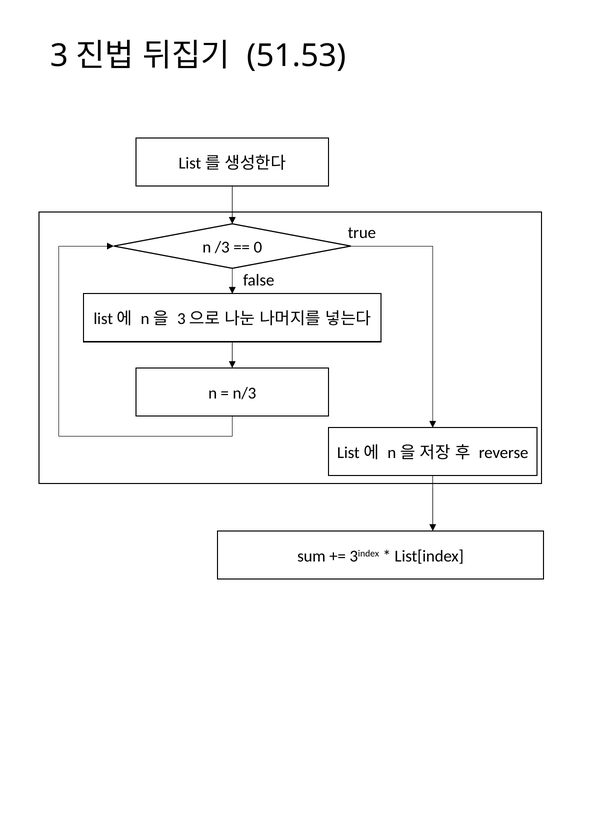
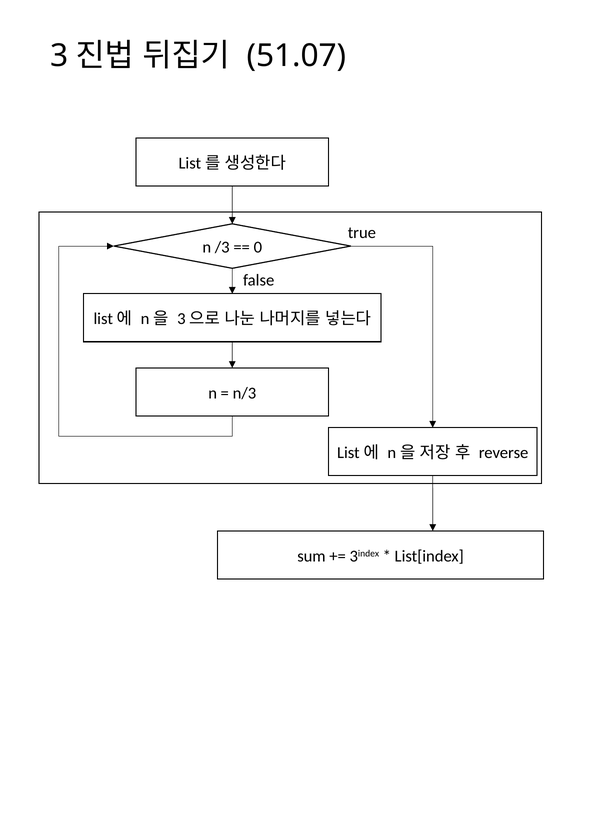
51.53: 51.53 -> 51.07 (297, 56)
